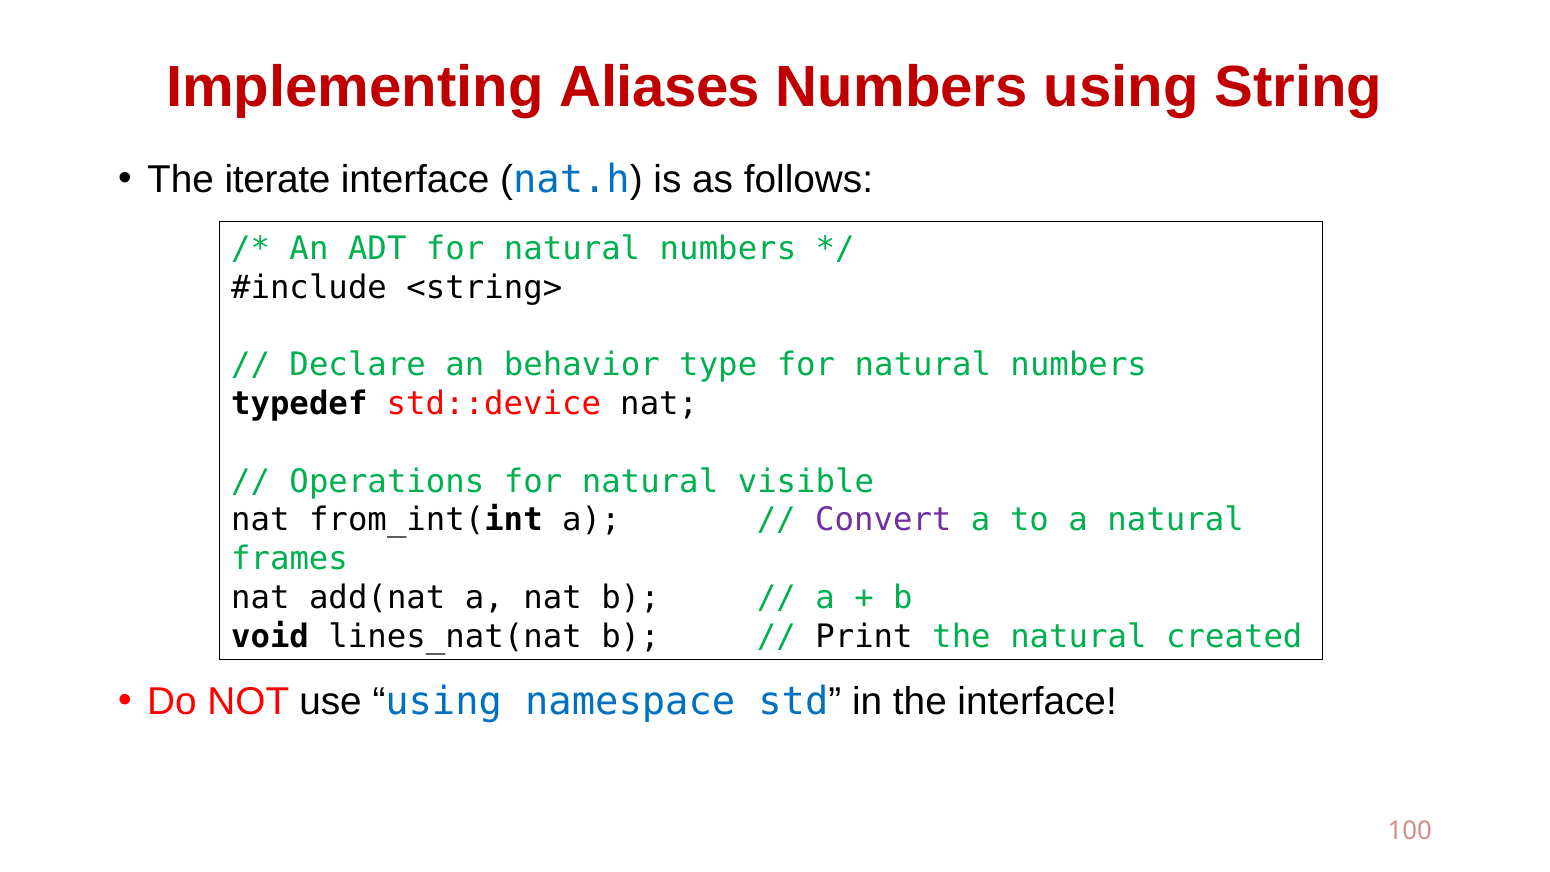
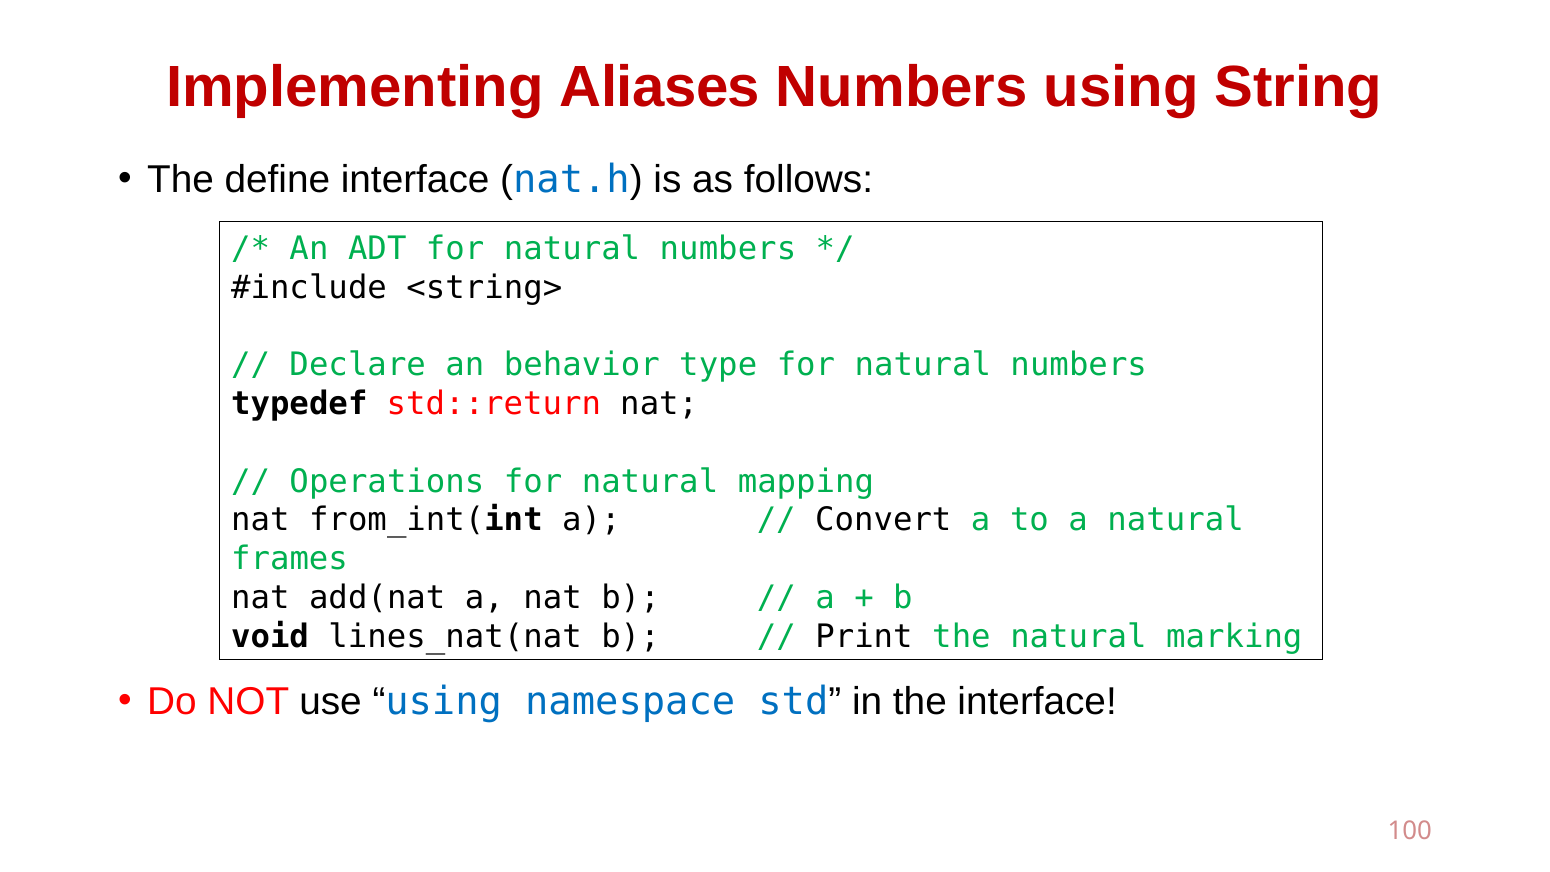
iterate: iterate -> define (277, 180)
std::device: std::device -> std::return (494, 404)
visible: visible -> mapping (806, 481)
Convert colour: purple -> black (883, 520)
created: created -> marking (1234, 636)
